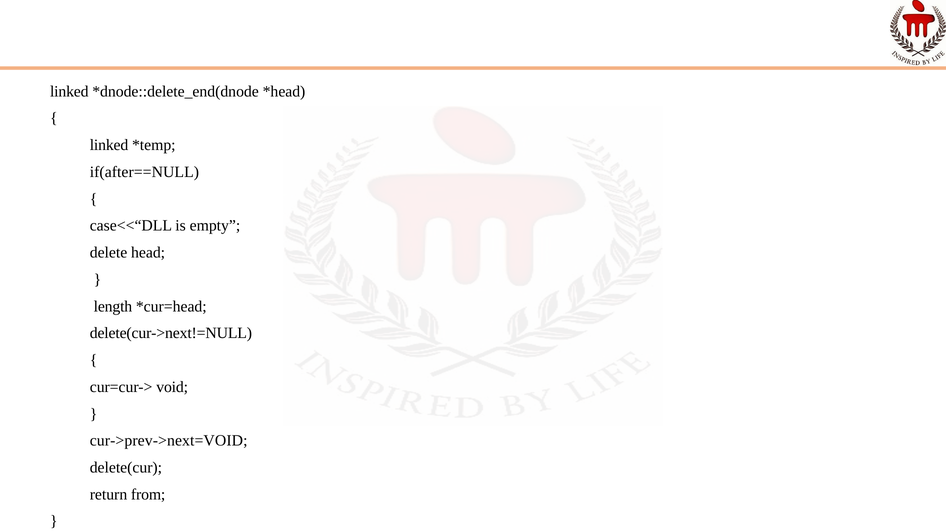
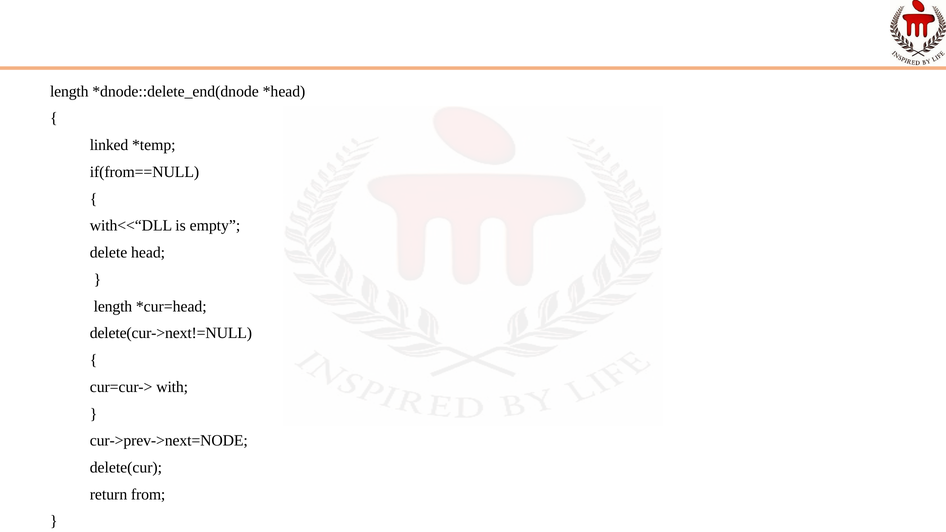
linked: linked -> length (69, 91)
if(after==NULL: if(after==NULL -> if(from==NULL (144, 172)
case<<“DLL: case<<“DLL -> with<<“DLL (131, 226)
void: void -> with (172, 387)
cur->prev->next=VOID: cur->prev->next=VOID -> cur->prev->next=NODE (169, 441)
